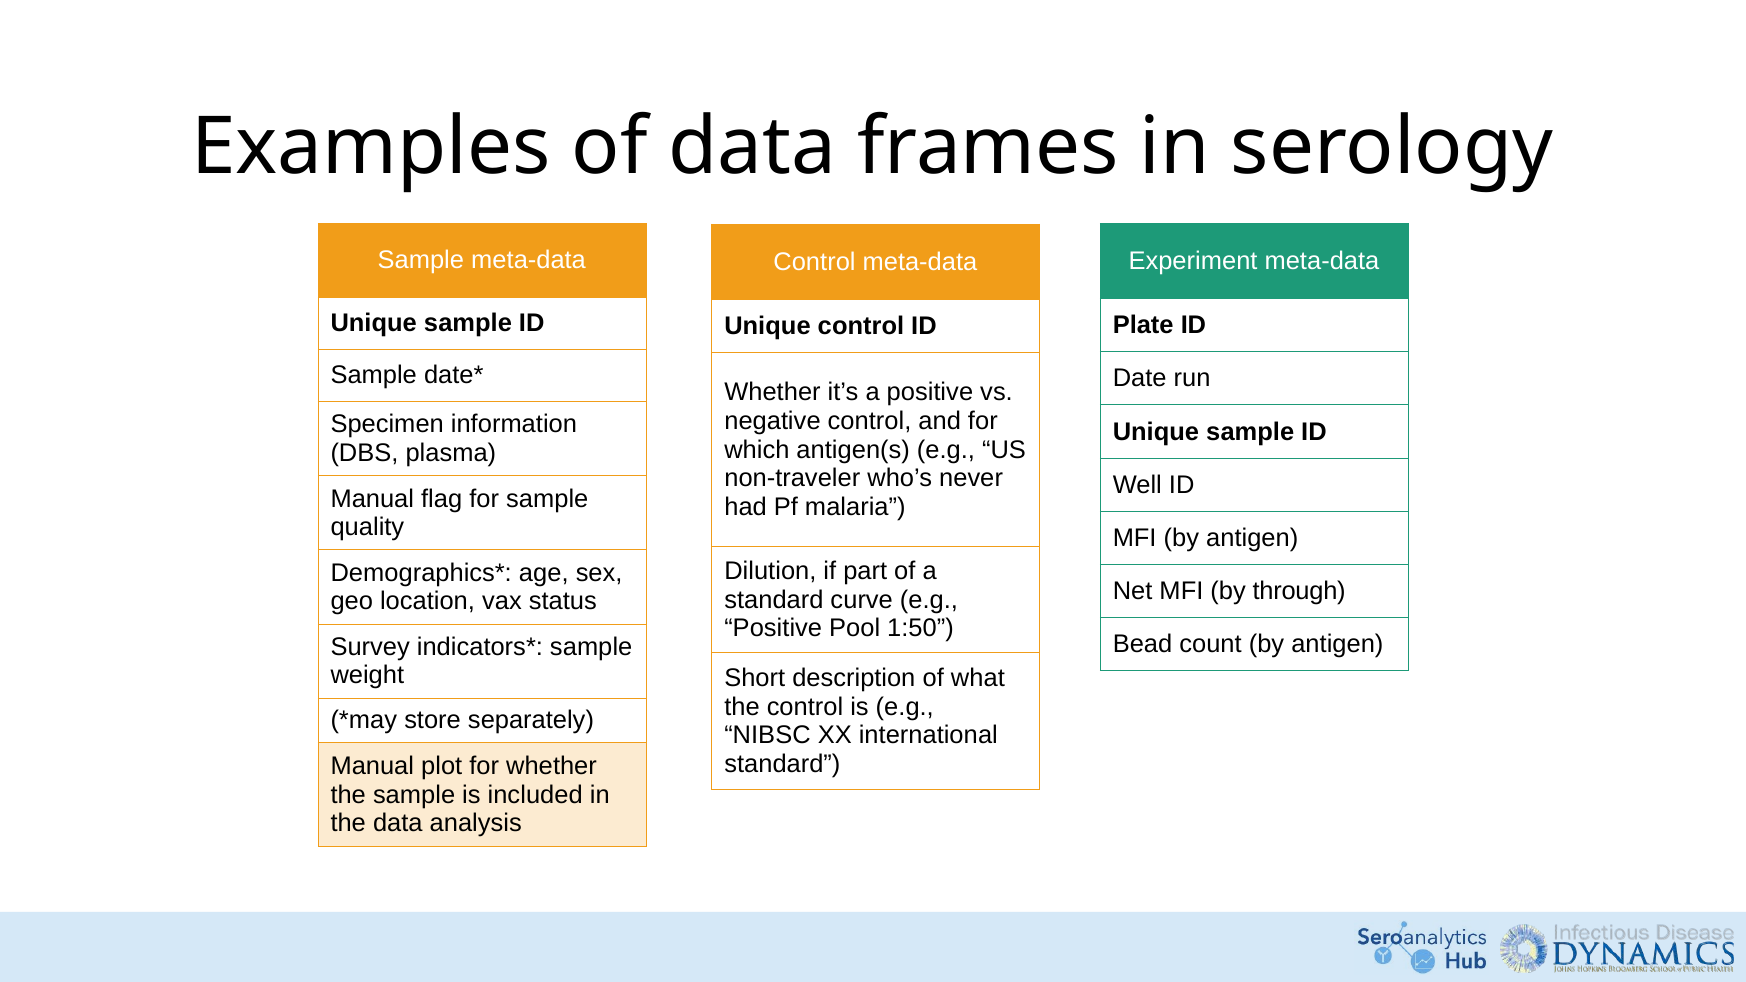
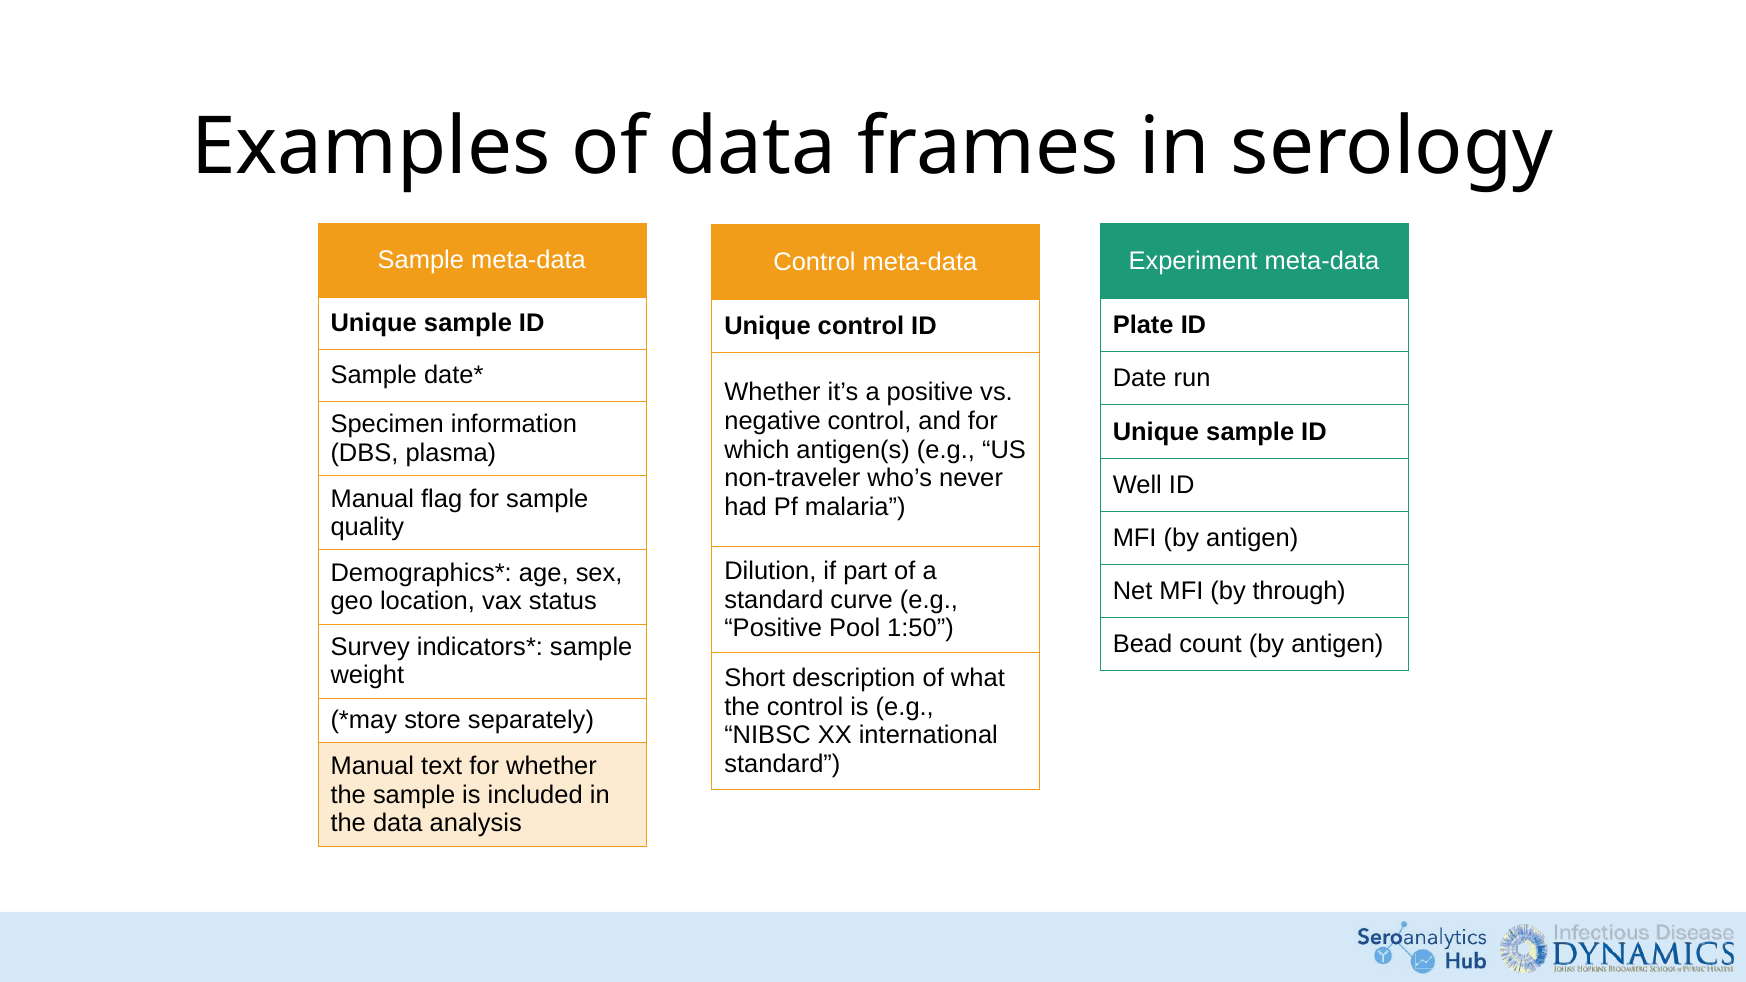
plot: plot -> text (442, 766)
